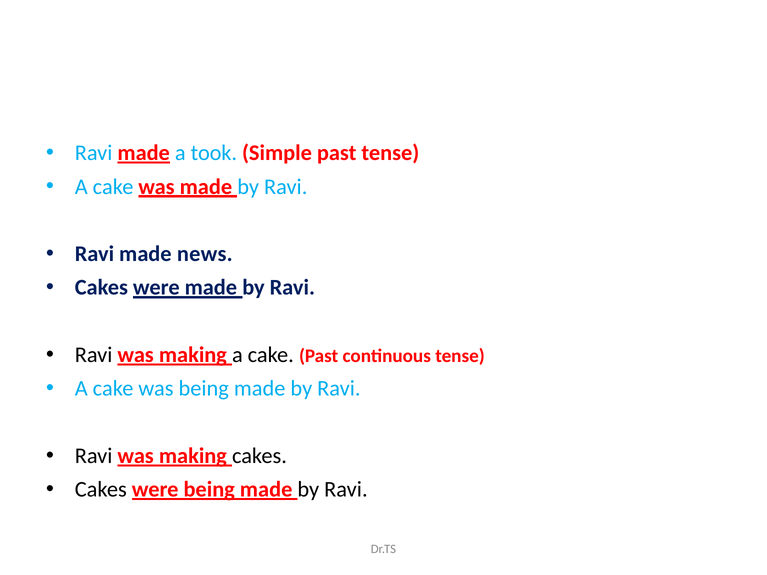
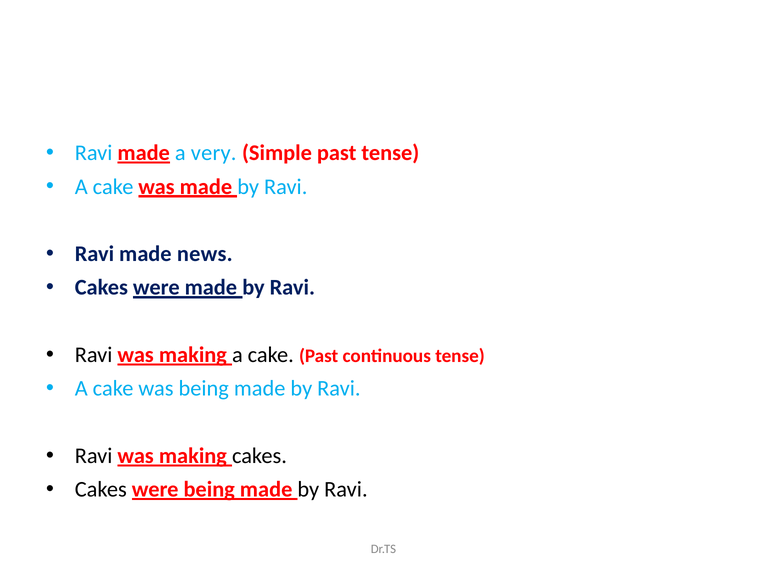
took: took -> very (214, 153)
